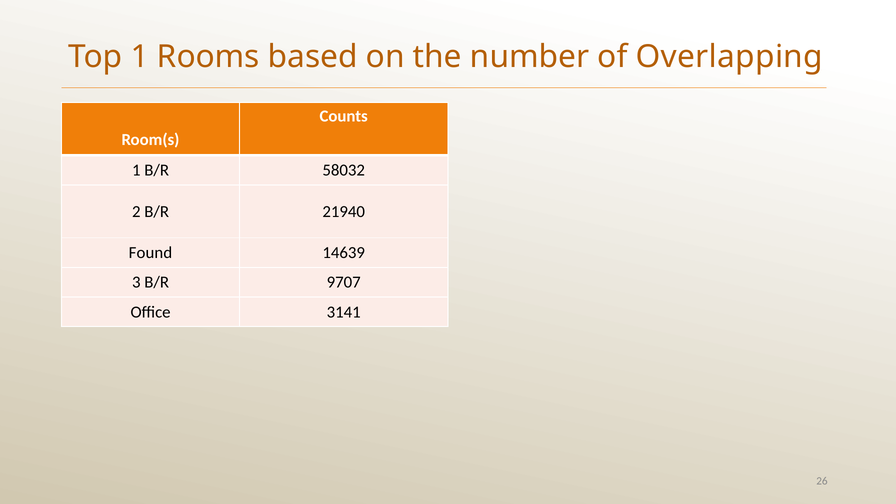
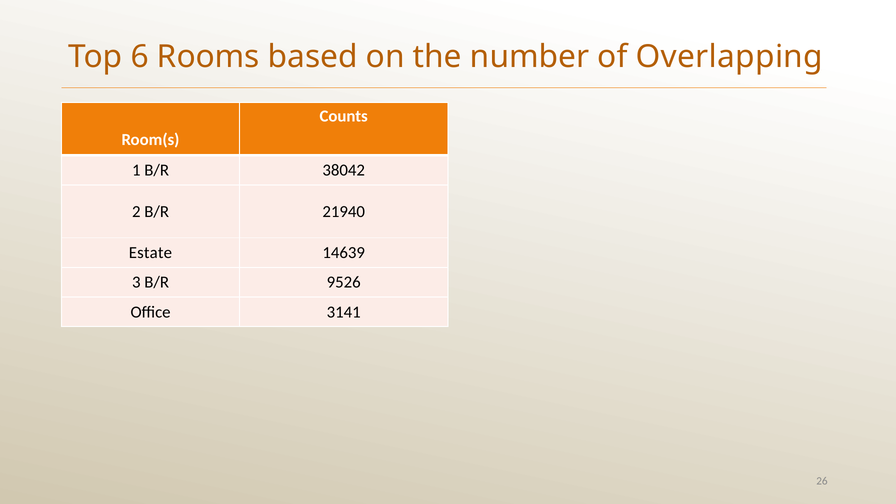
Top 1: 1 -> 6 (140, 57)
58032: 58032 -> 38042 (344, 170)
Found: Found -> Estate (150, 253)
9707: 9707 -> 9526 (344, 282)
